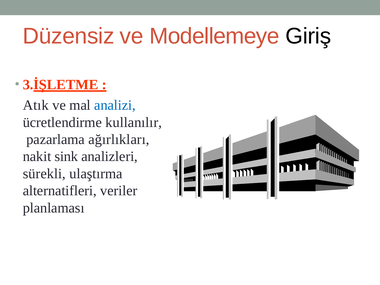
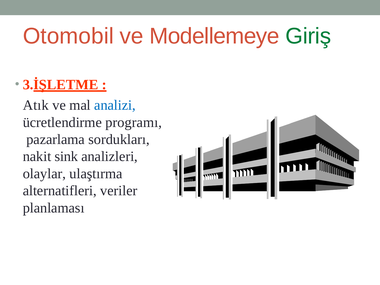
Düzensiz: Düzensiz -> Otomobil (68, 36)
Giriş colour: black -> green (308, 36)
kullanılır: kullanılır -> programı (134, 122)
ağırlıkları: ağırlıkları -> sordukları (119, 139)
sürekli: sürekli -> olaylar (44, 174)
